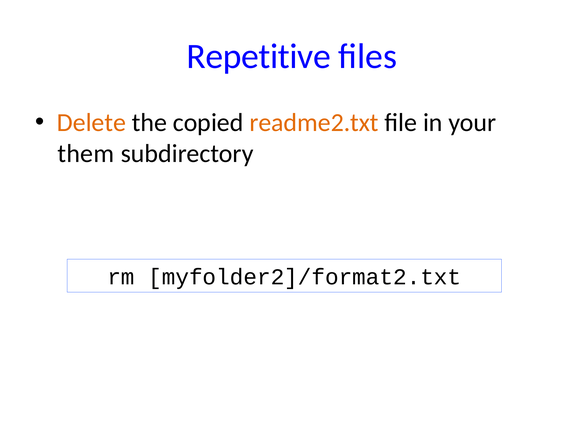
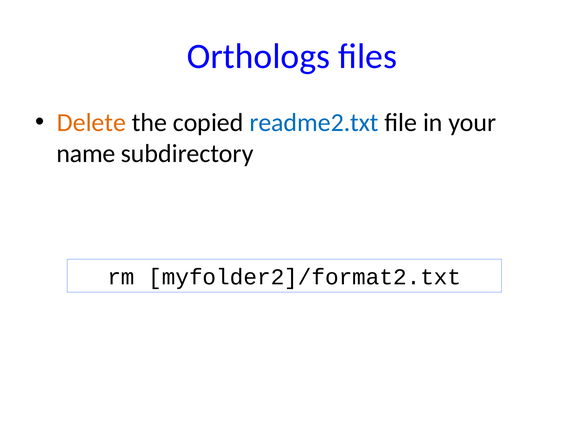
Repetitive: Repetitive -> Orthologs (258, 57)
readme2.txt colour: orange -> blue (314, 123)
them: them -> name (86, 154)
